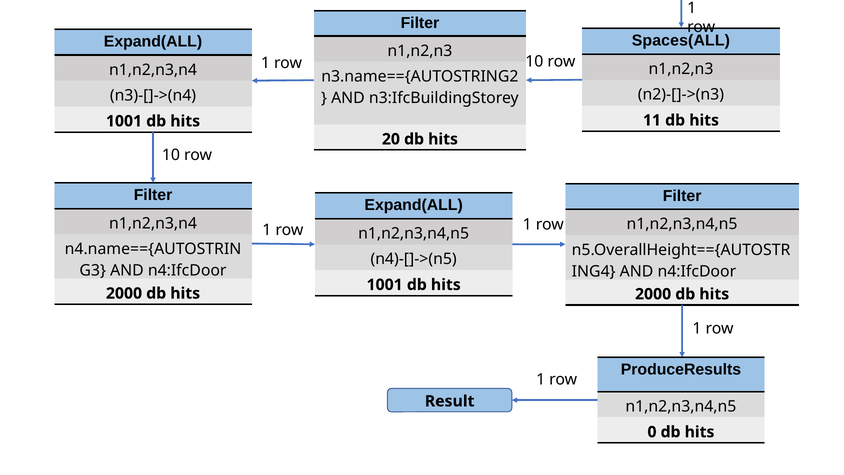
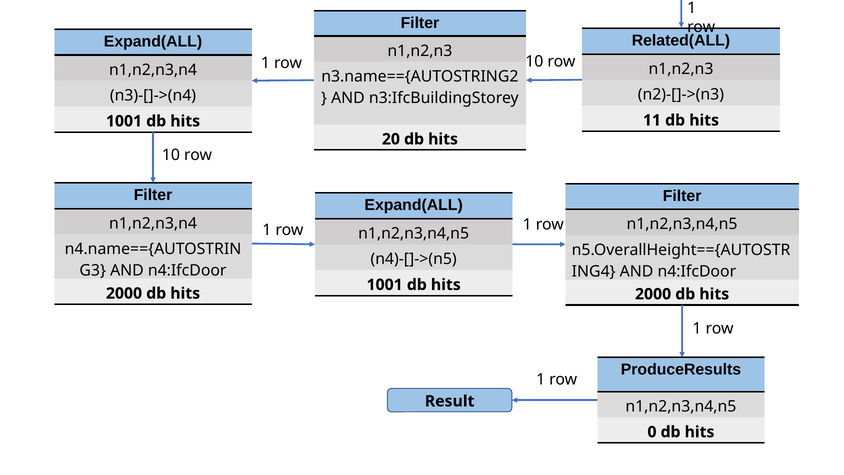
Spaces(ALL: Spaces(ALL -> Related(ALL (681, 41)
